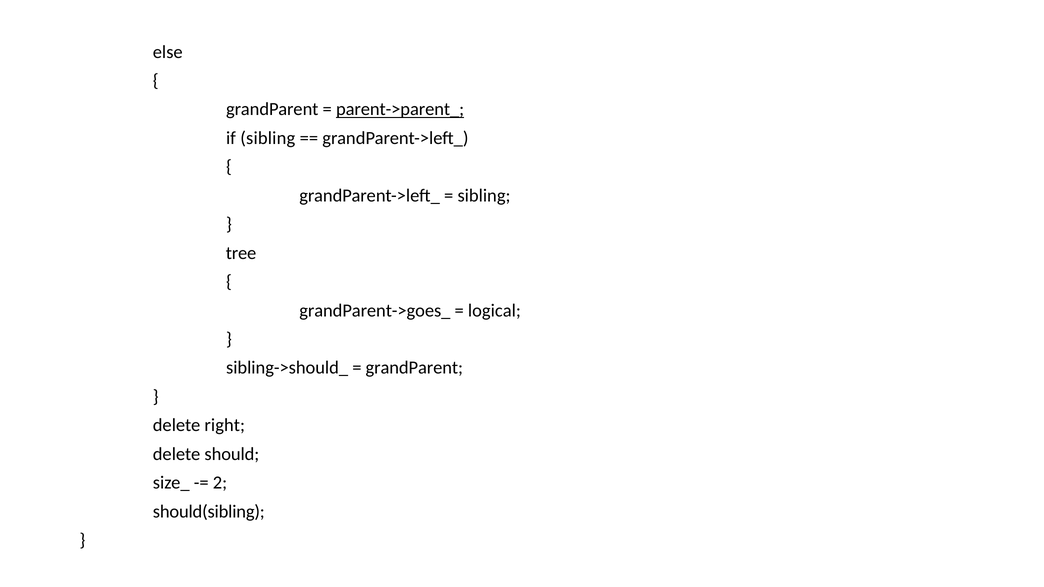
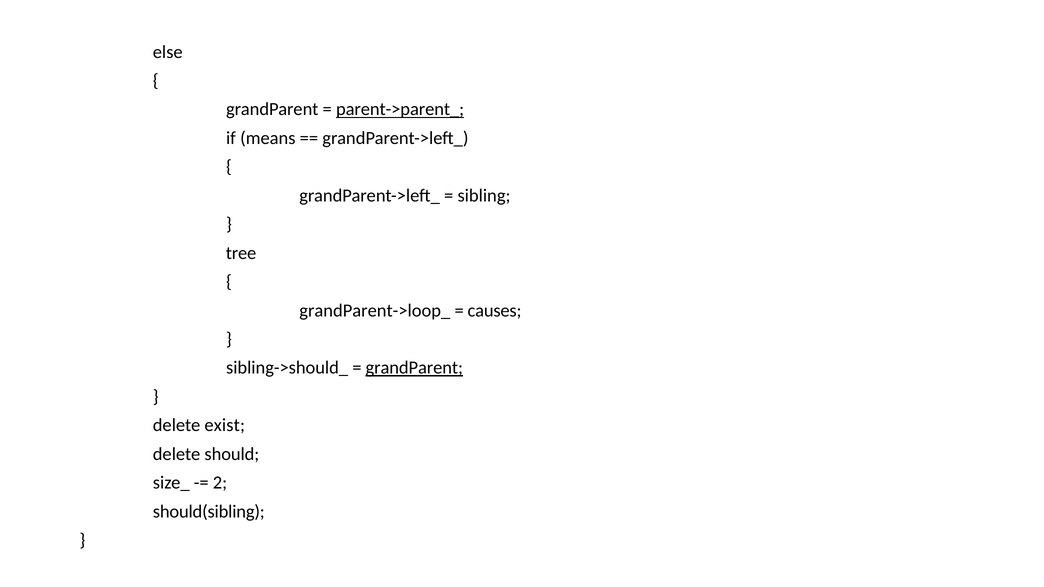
if sibling: sibling -> means (268, 138)
grandParent->goes_: grandParent->goes_ -> grandParent->loop_ (375, 311)
logical: logical -> causes (495, 311)
grandParent underline: none -> present (414, 368)
right: right -> exist (225, 425)
